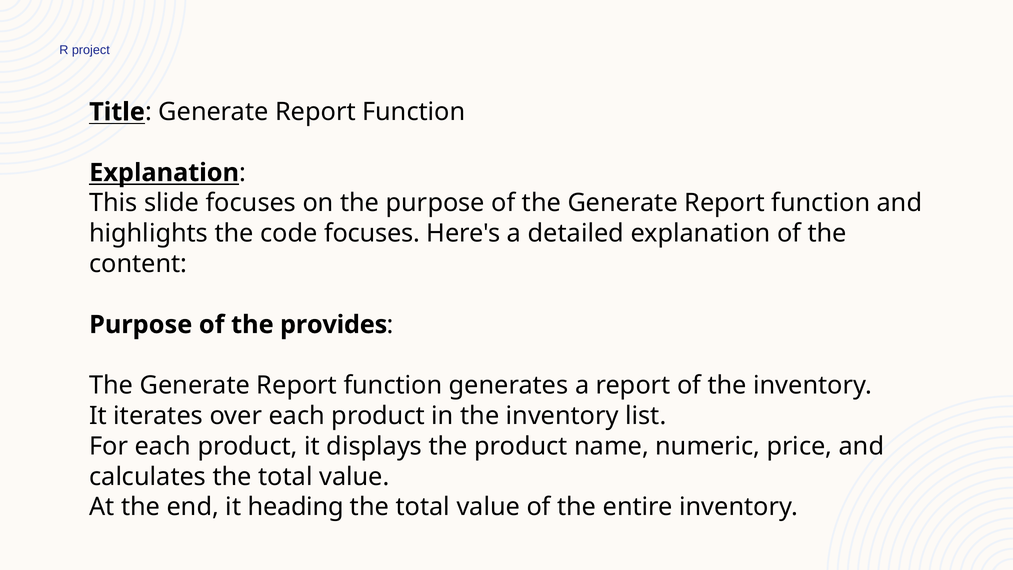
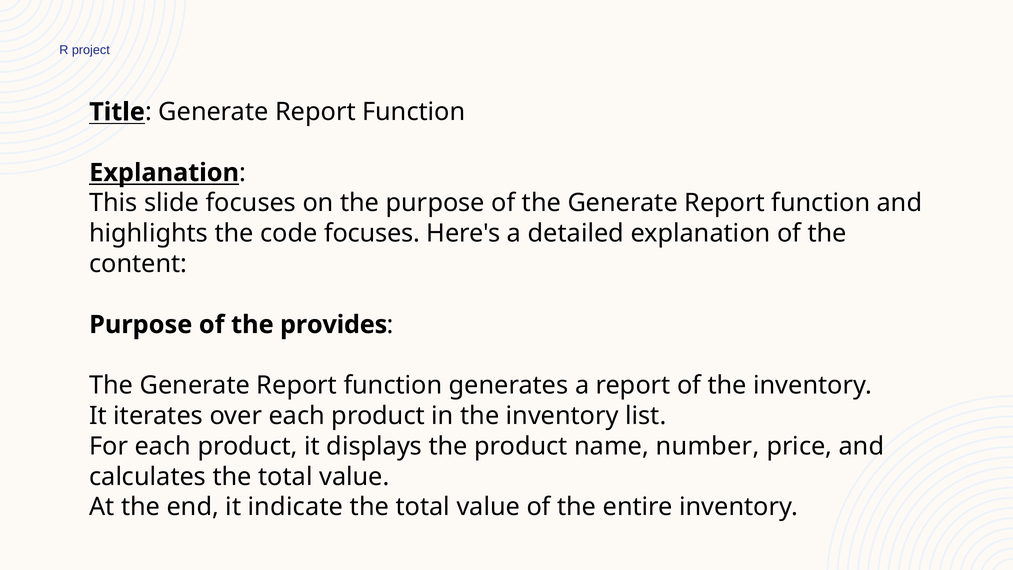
numeric: numeric -> number (708, 446)
heading: heading -> indicate (295, 507)
